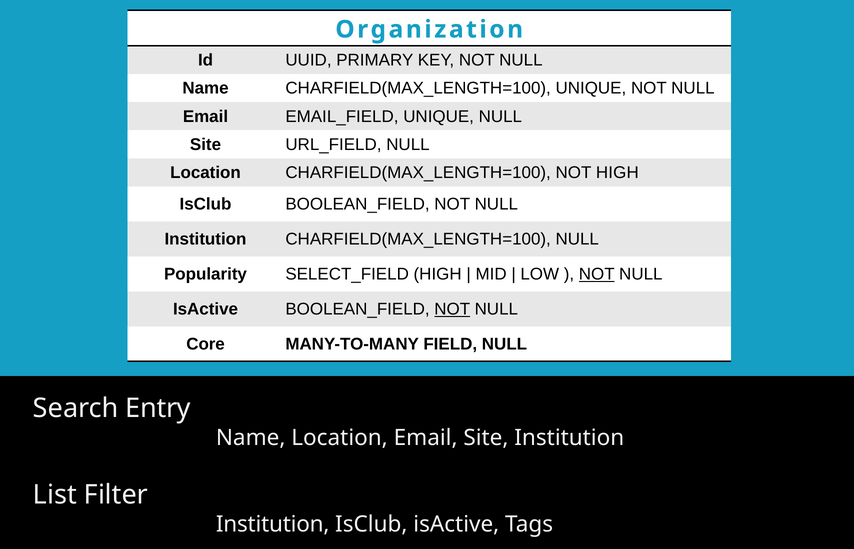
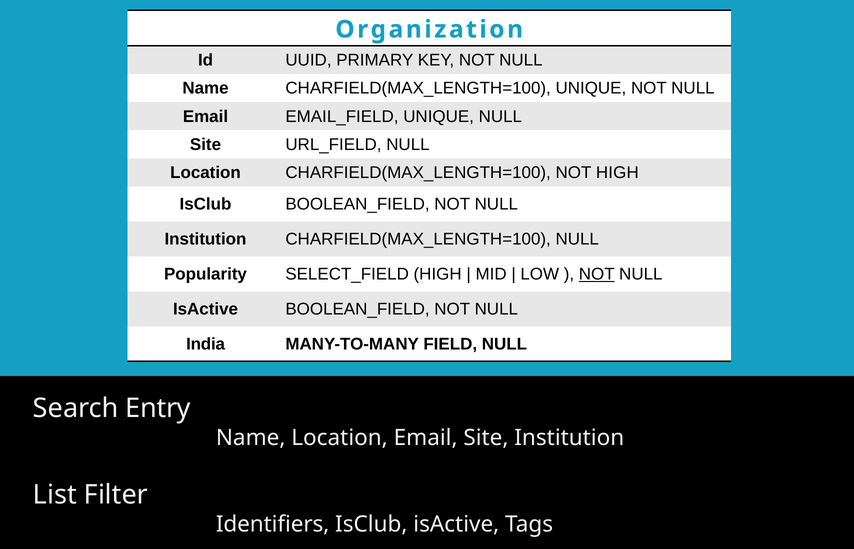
NOT underline: present -> none (452, 309)
Core: Core -> India (206, 344)
Institution: Institution -> Identifiers (273, 524)
